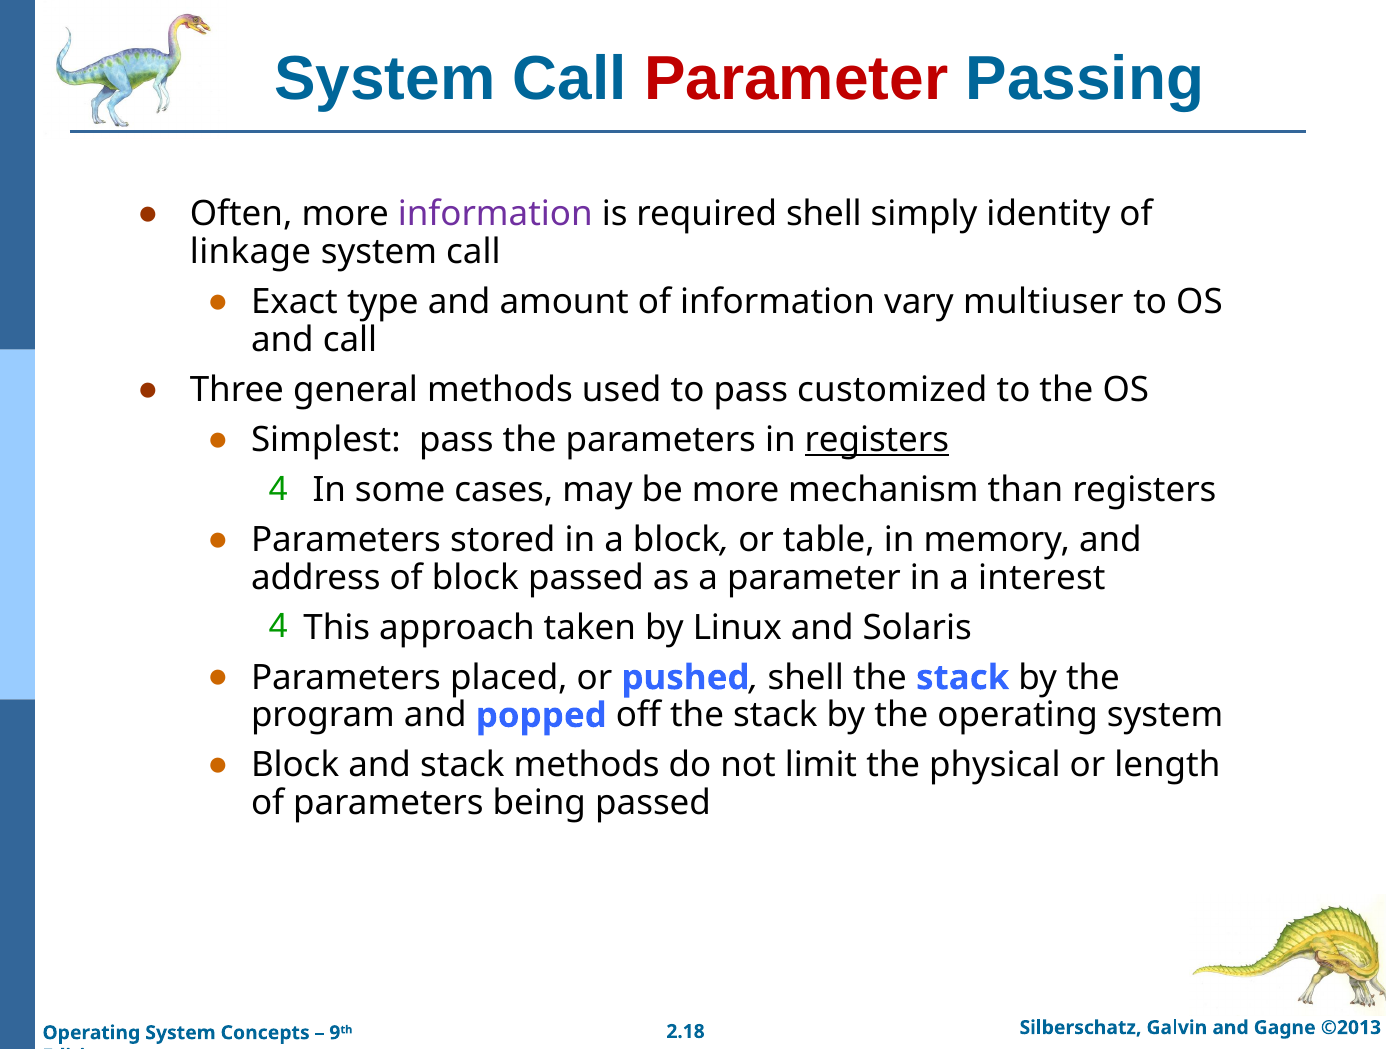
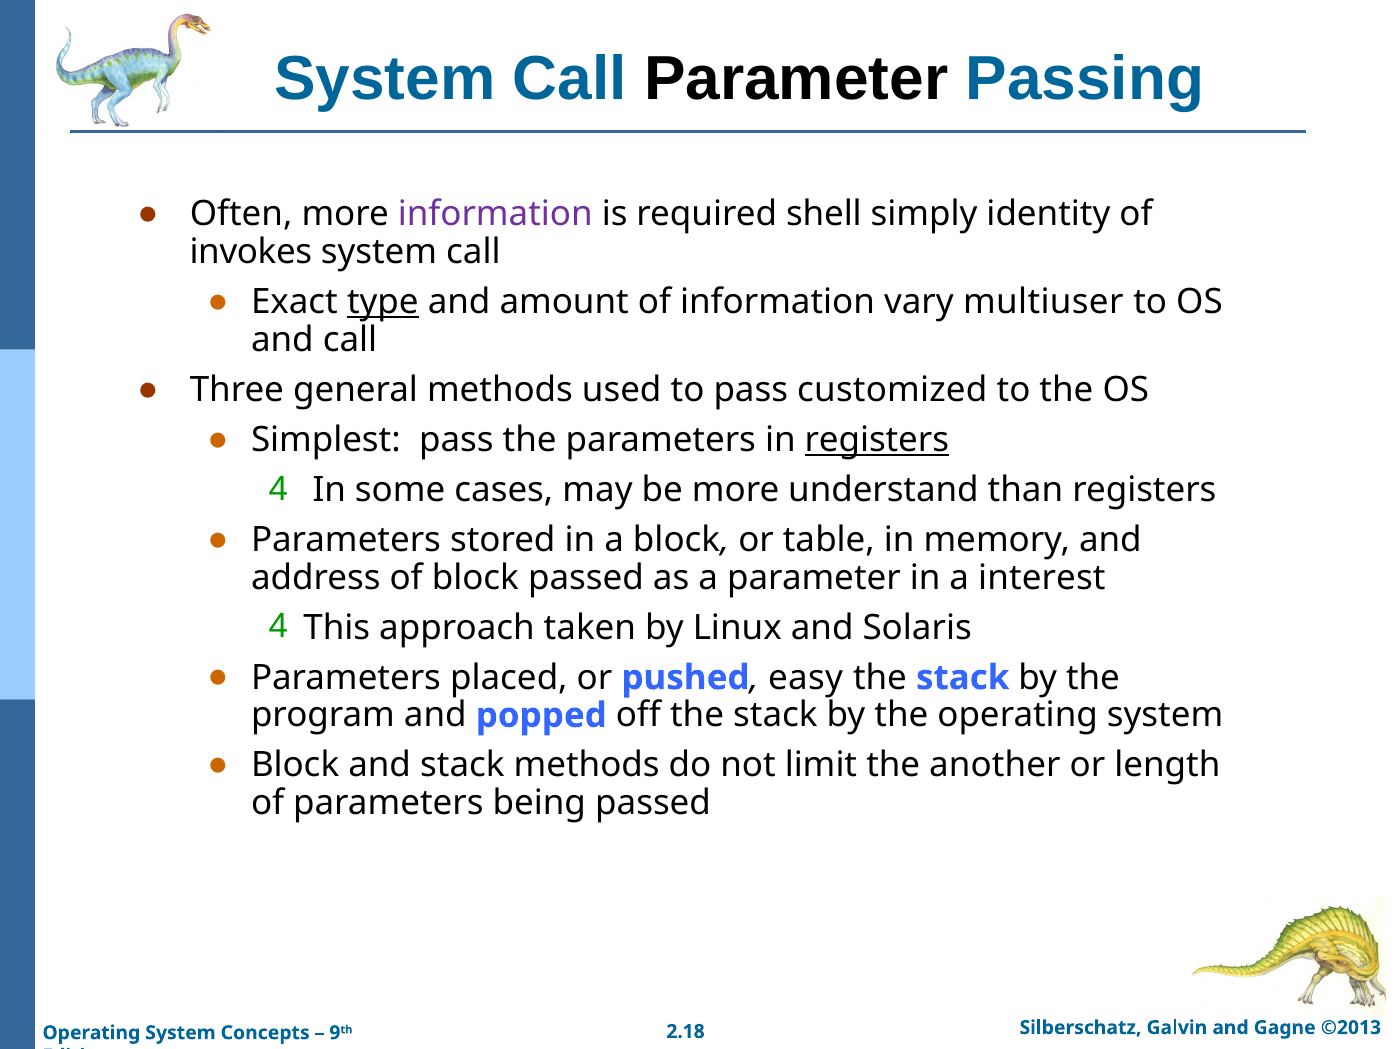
Parameter colour: red -> black (796, 79)
linkage: linkage -> invokes (251, 252)
type underline: none -> present (383, 302)
mechanism: mechanism -> understand (883, 490)
shell: shell -> easy (806, 678)
physical: physical -> another (995, 766)
